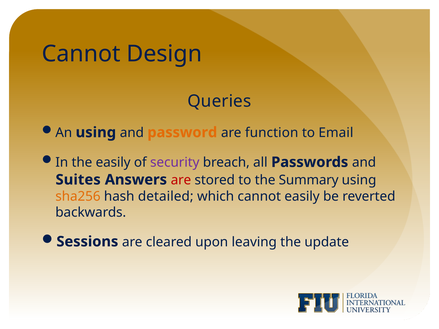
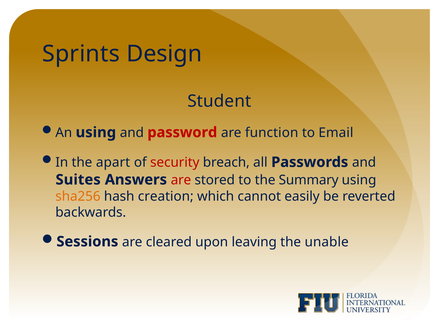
Cannot: Cannot -> Sprints (81, 54)
Queries: Queries -> Student (219, 101)
password colour: orange -> red (182, 133)
the easily: easily -> apart (113, 163)
security colour: purple -> red (175, 163)
detailed: detailed -> creation (166, 197)
update: update -> unable (327, 242)
